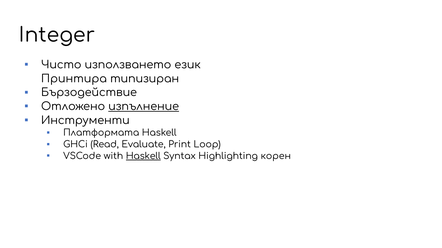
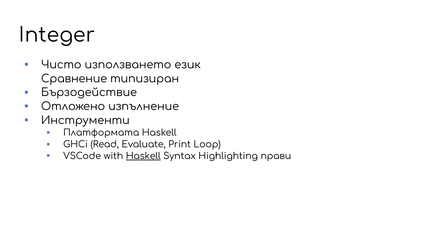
Принтира: Принтира -> Сравнение (74, 79)
изпълнение underline: present -> none (144, 107)
корен: корен -> прави (276, 156)
